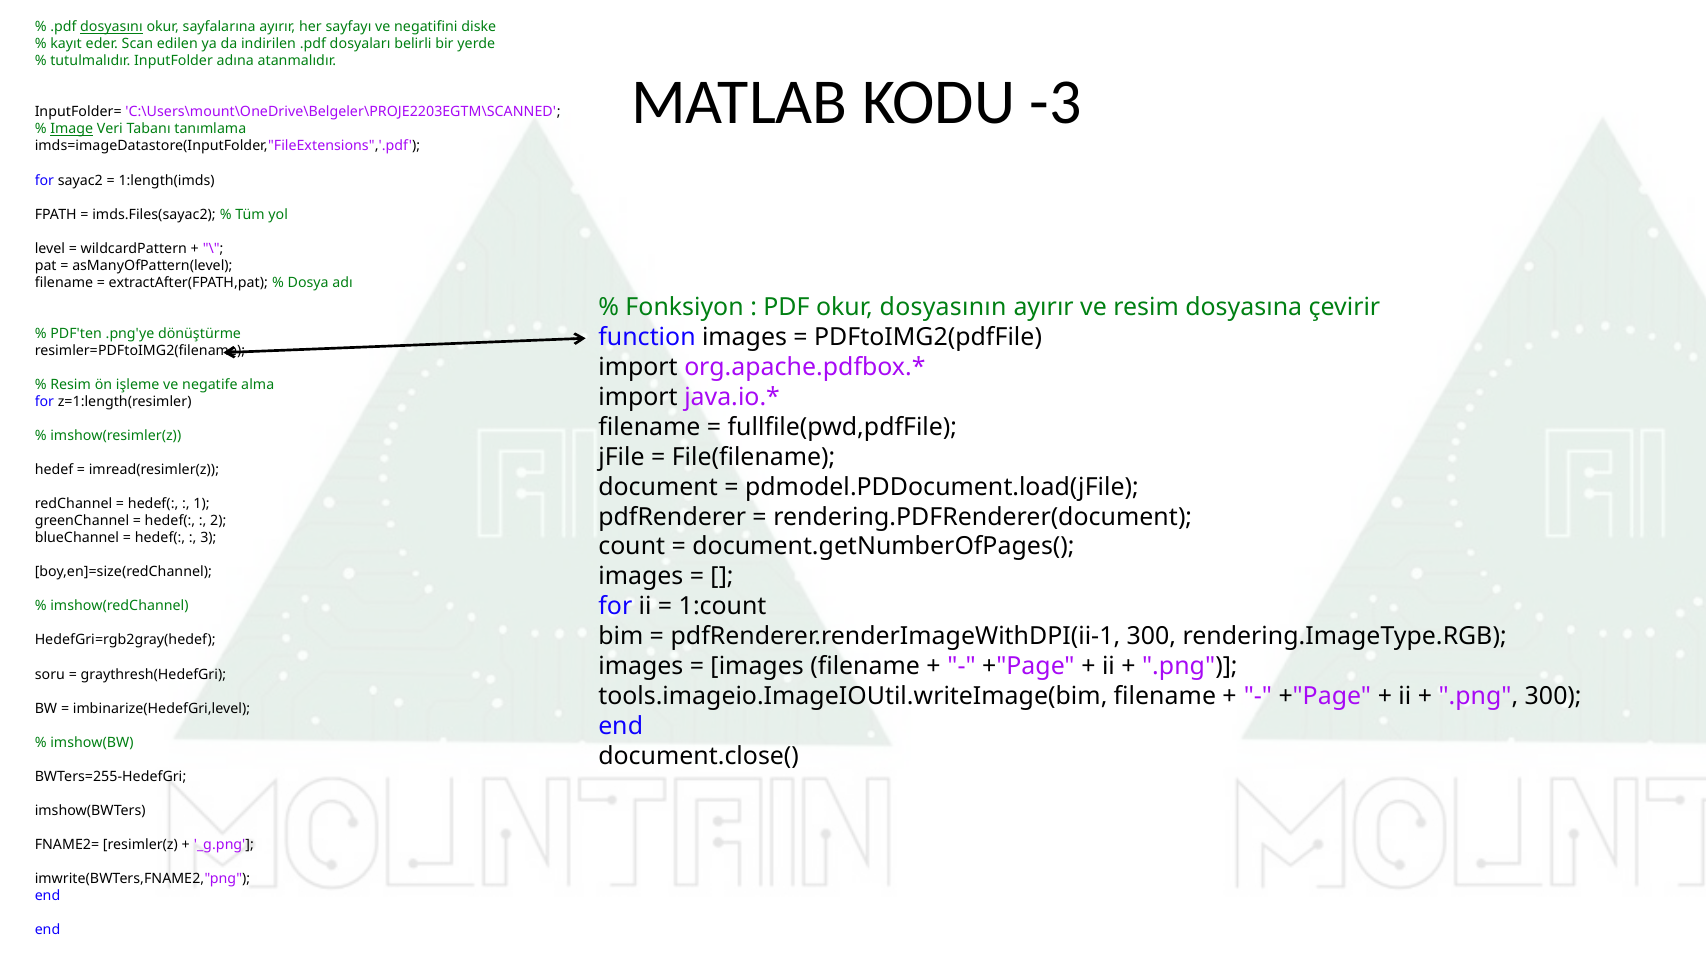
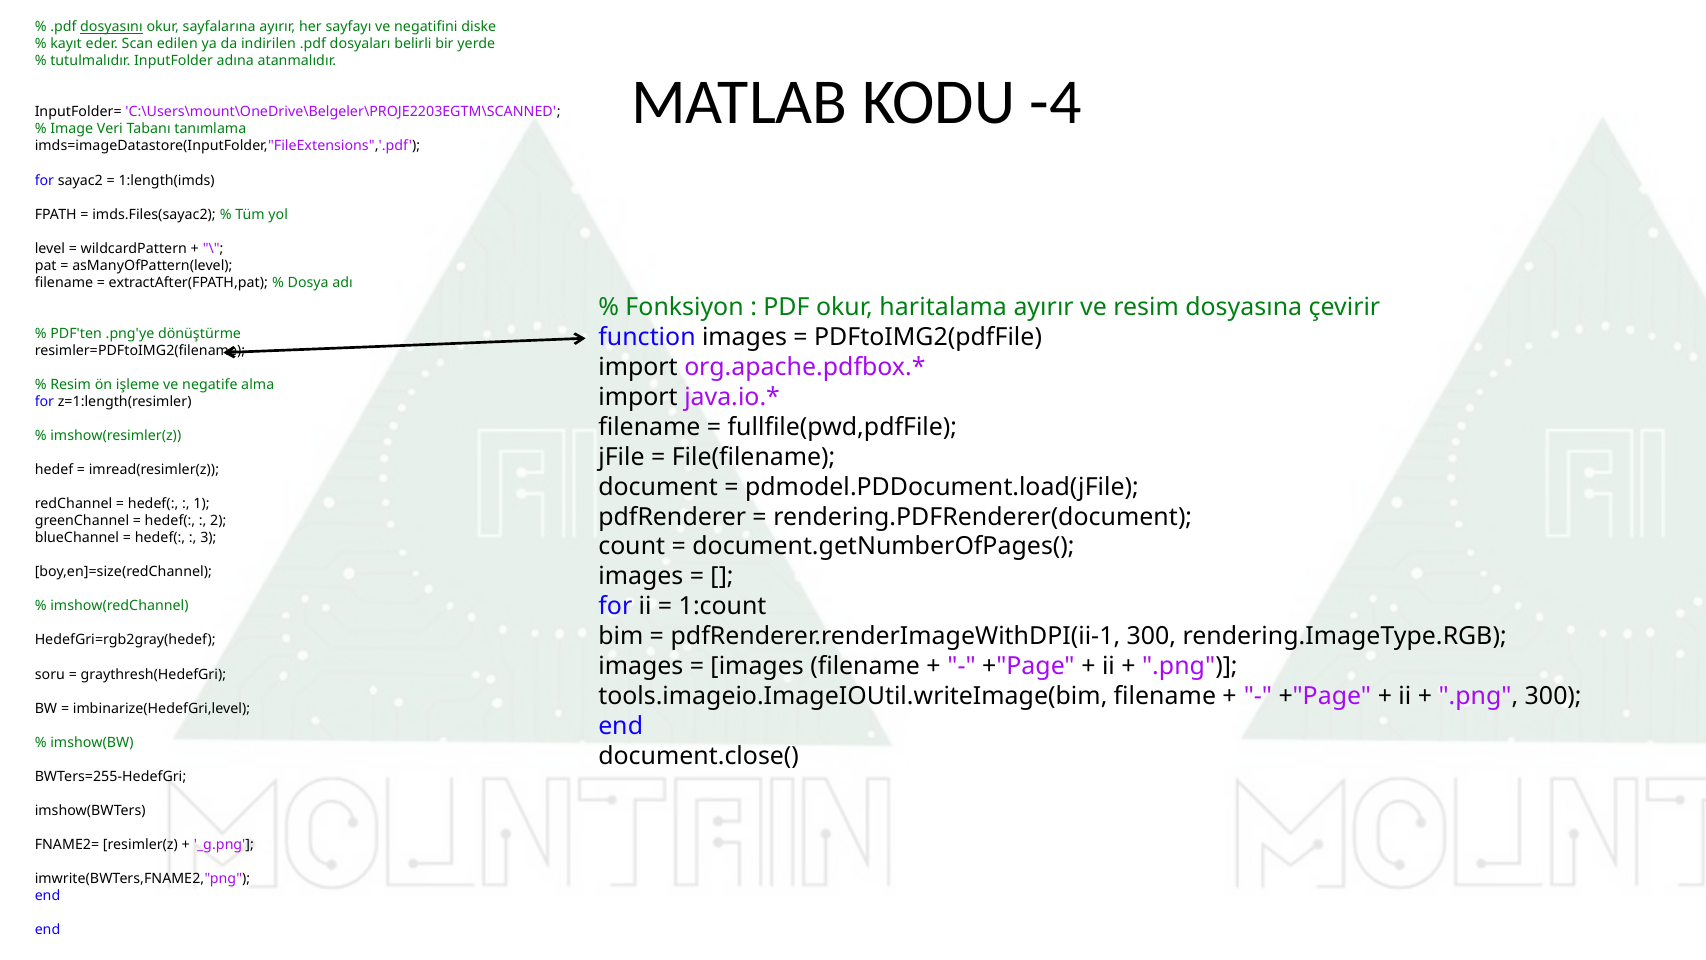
-3: -3 -> -4 (1055, 103)
Image underline: present -> none (72, 129)
dosyasının: dosyasının -> haritalama (943, 308)
